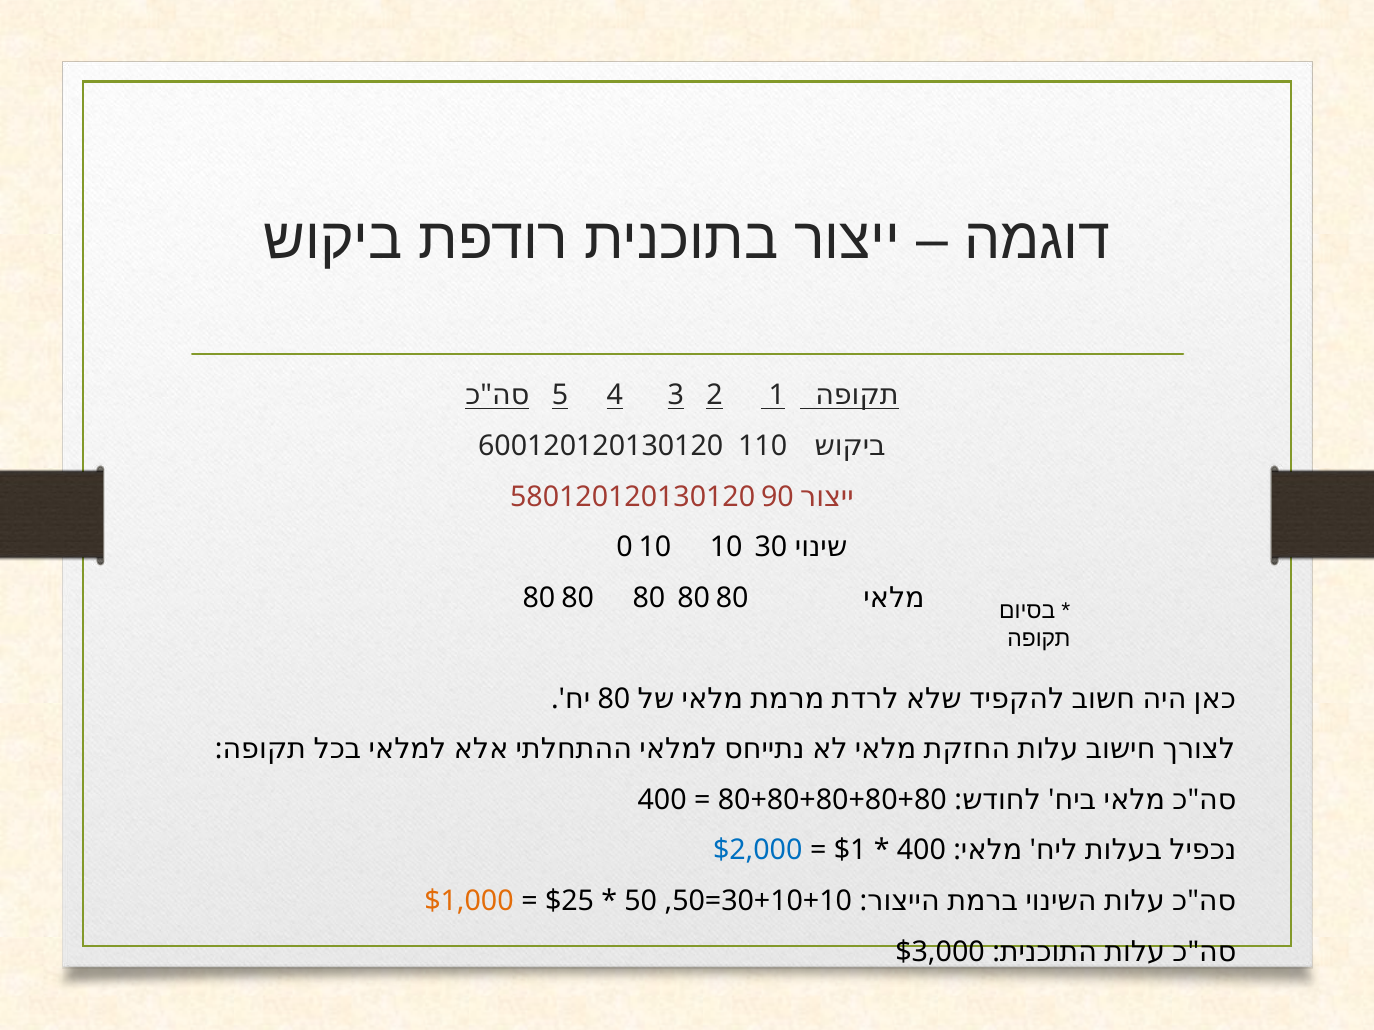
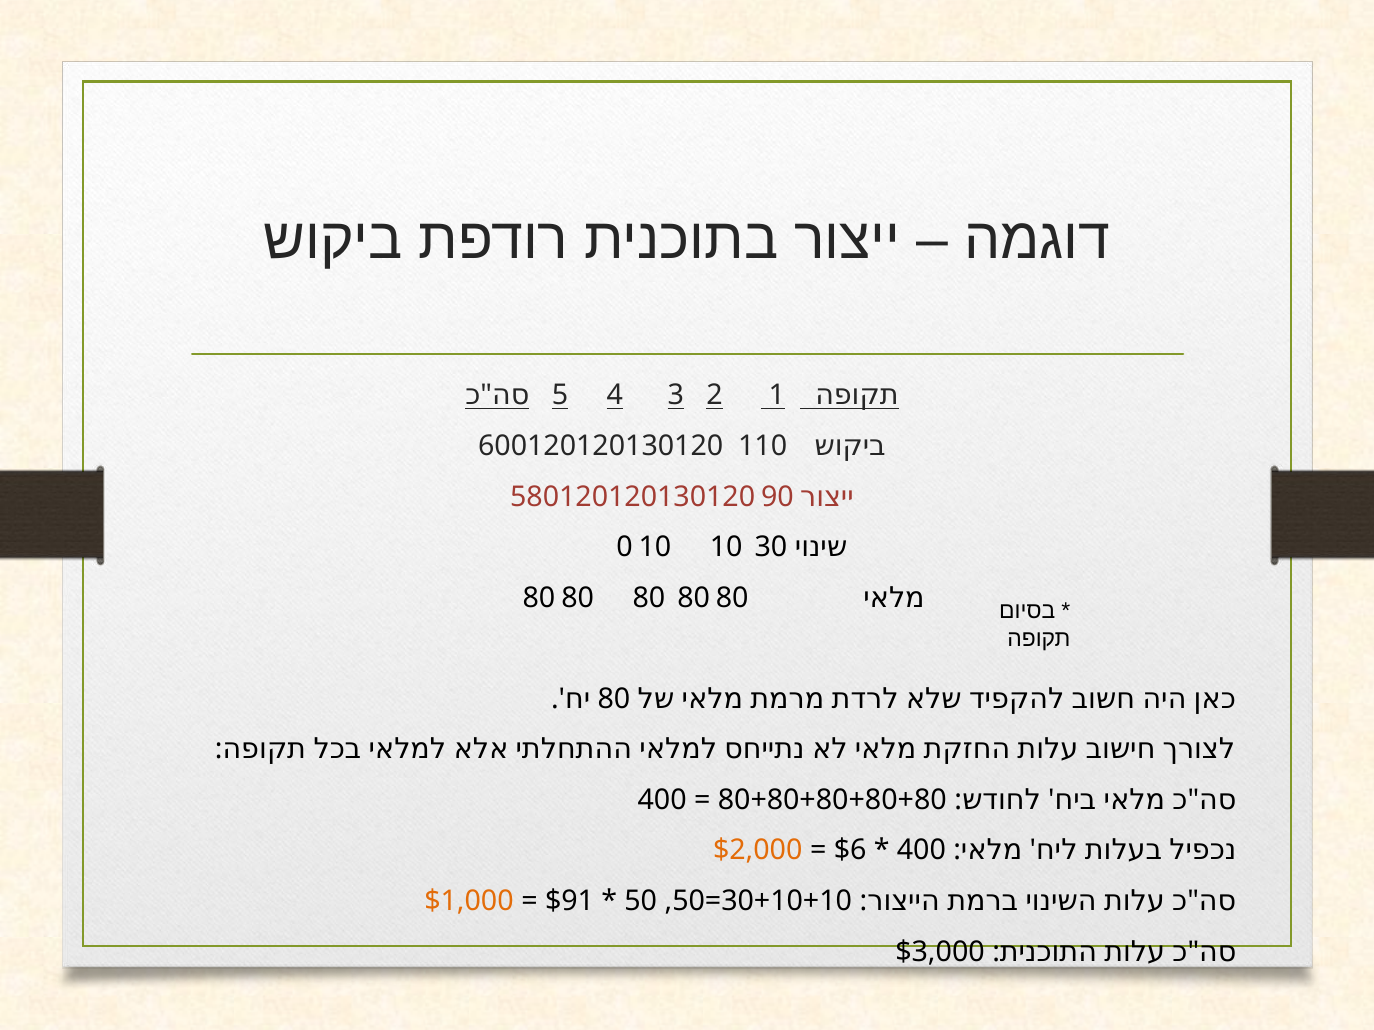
$2,000 colour: blue -> orange (758, 851)
$1: $1 -> $6 (850, 851)
$25: $25 -> $91 (570, 901)
